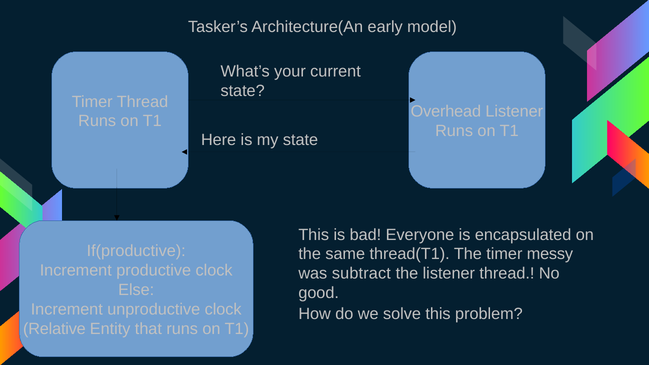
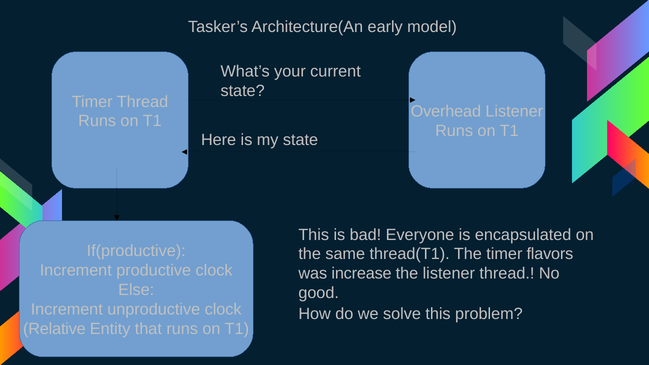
messy: messy -> flavors (550, 254)
subtract: subtract -> increase (362, 274)
